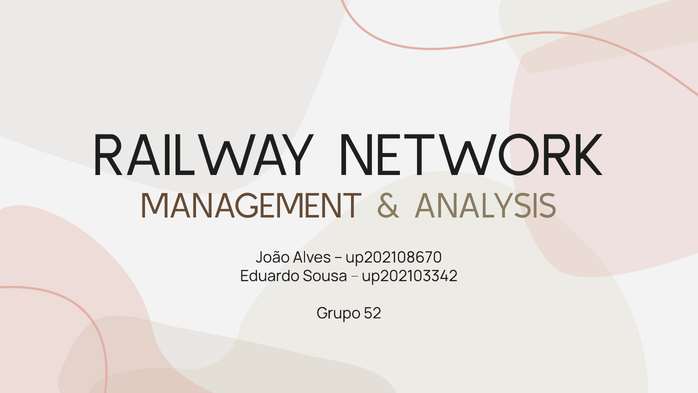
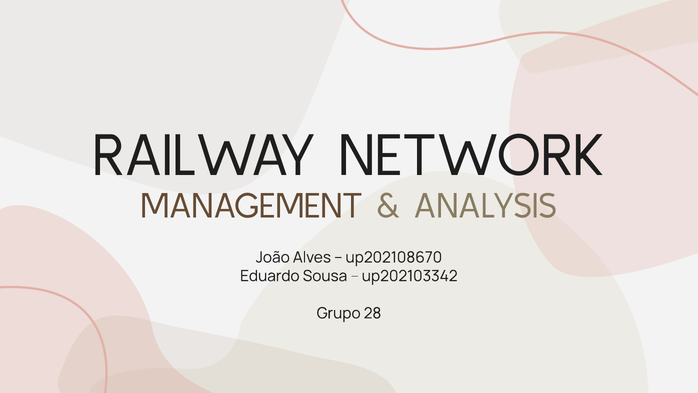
52: 52 -> 28 (373, 313)
